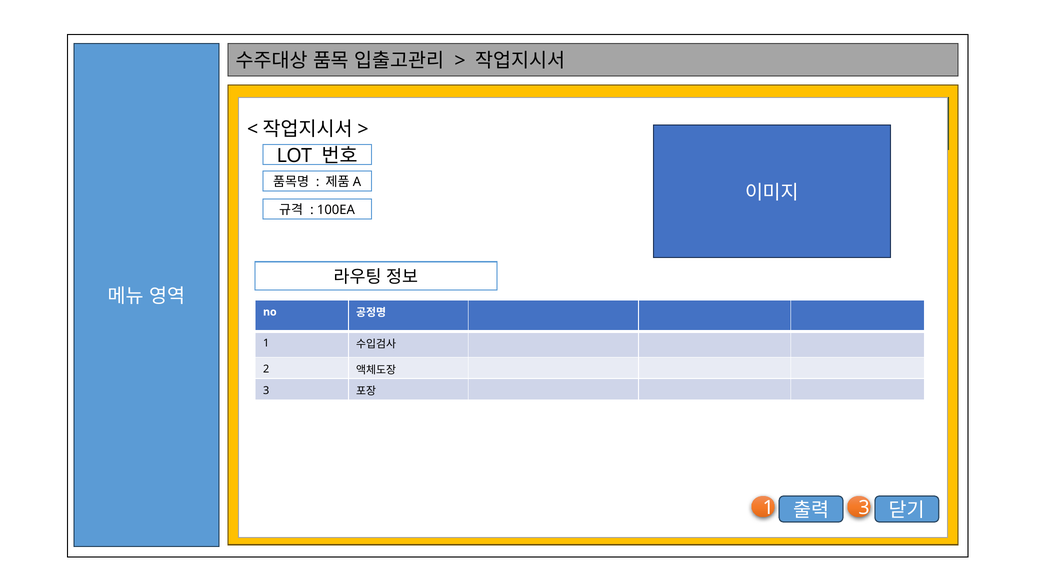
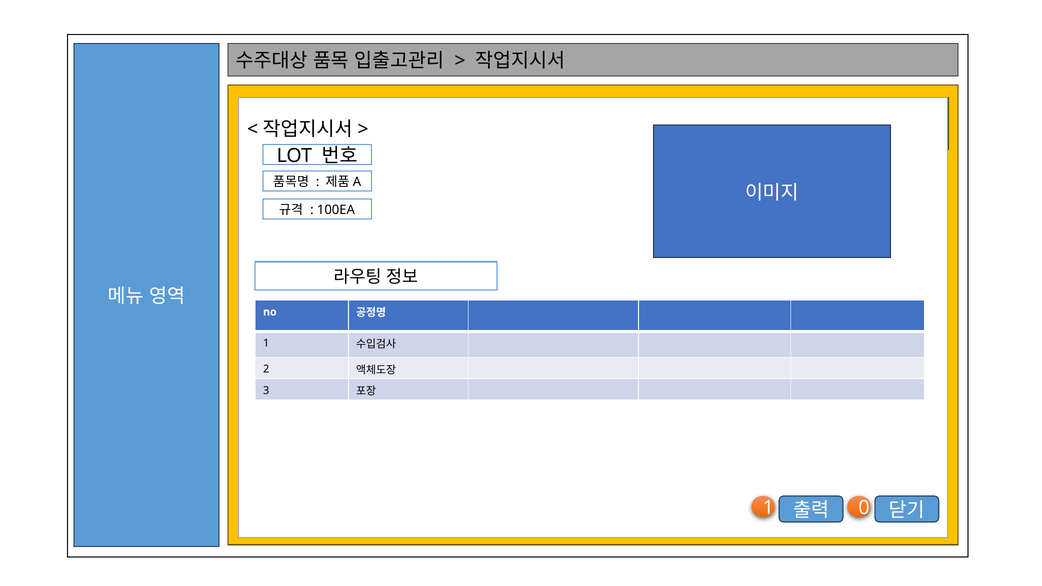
3: 3 -> 0 (864, 508)
